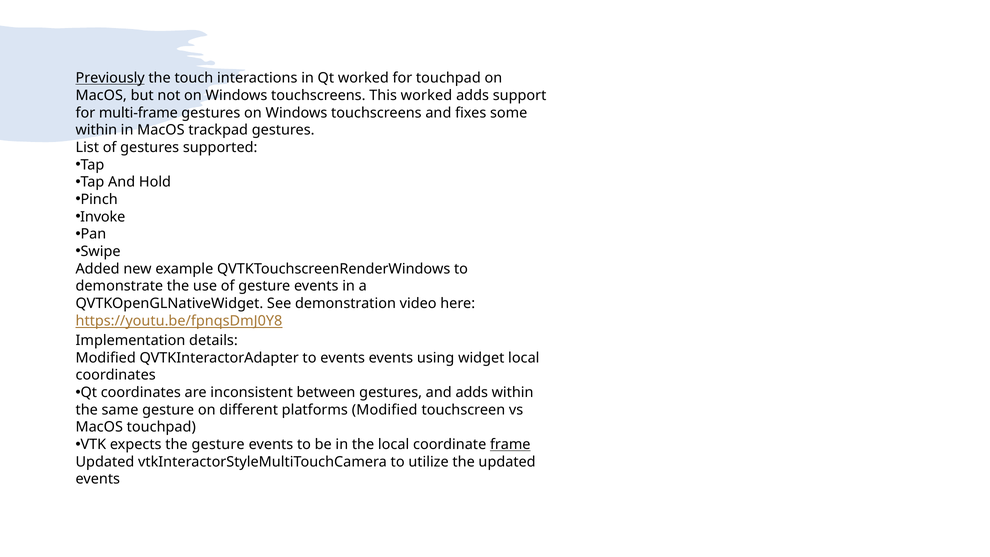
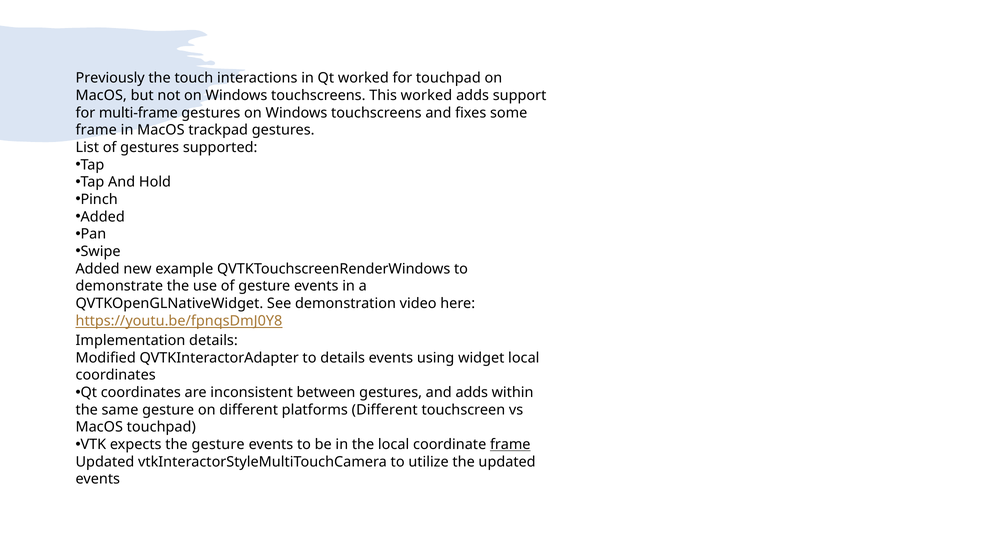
Previously underline: present -> none (110, 78)
within: within -> frame (96, 130)
Invoke: Invoke -> Added (103, 217)
to events: events -> details (343, 358)
platforms Modified: Modified -> Different (385, 410)
